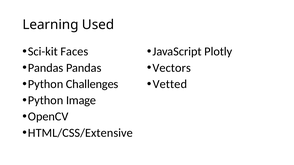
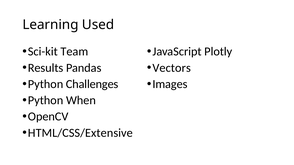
Faces: Faces -> Team (74, 52)
Pandas: Pandas -> Results (46, 68)
Vetted: Vetted -> Images (170, 84)
Image: Image -> When (81, 101)
